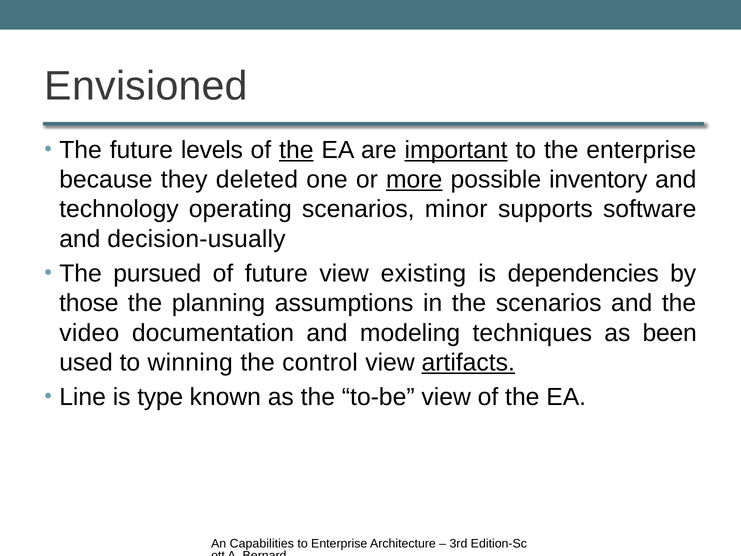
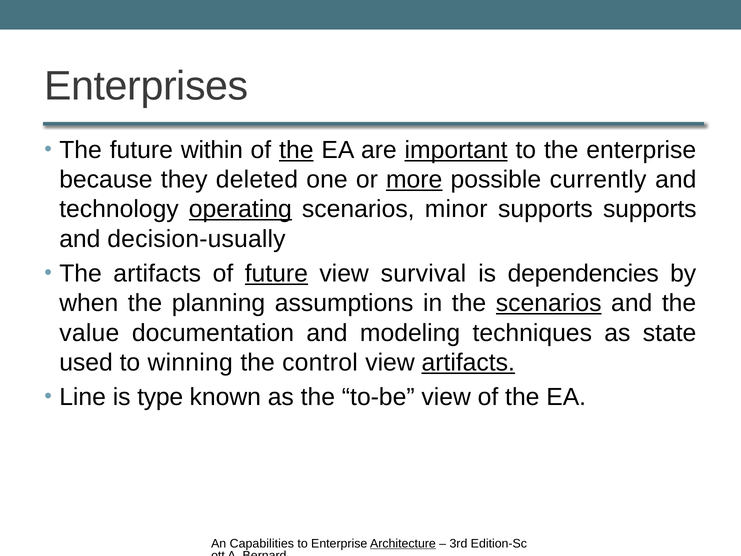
Envisioned: Envisioned -> Enterprises (146, 86)
levels: levels -> within (212, 150)
inventory: inventory -> currently (598, 180)
operating underline: none -> present (240, 209)
supports software: software -> supports (650, 209)
The pursued: pursued -> artifacts (157, 273)
future underline: none -> present (276, 273)
existing: existing -> survival (423, 273)
those: those -> when (89, 303)
scenarios underline: none -> present (549, 303)
video: video -> value (89, 333)
been: been -> state (670, 333)
Architecture underline: none -> present (403, 543)
